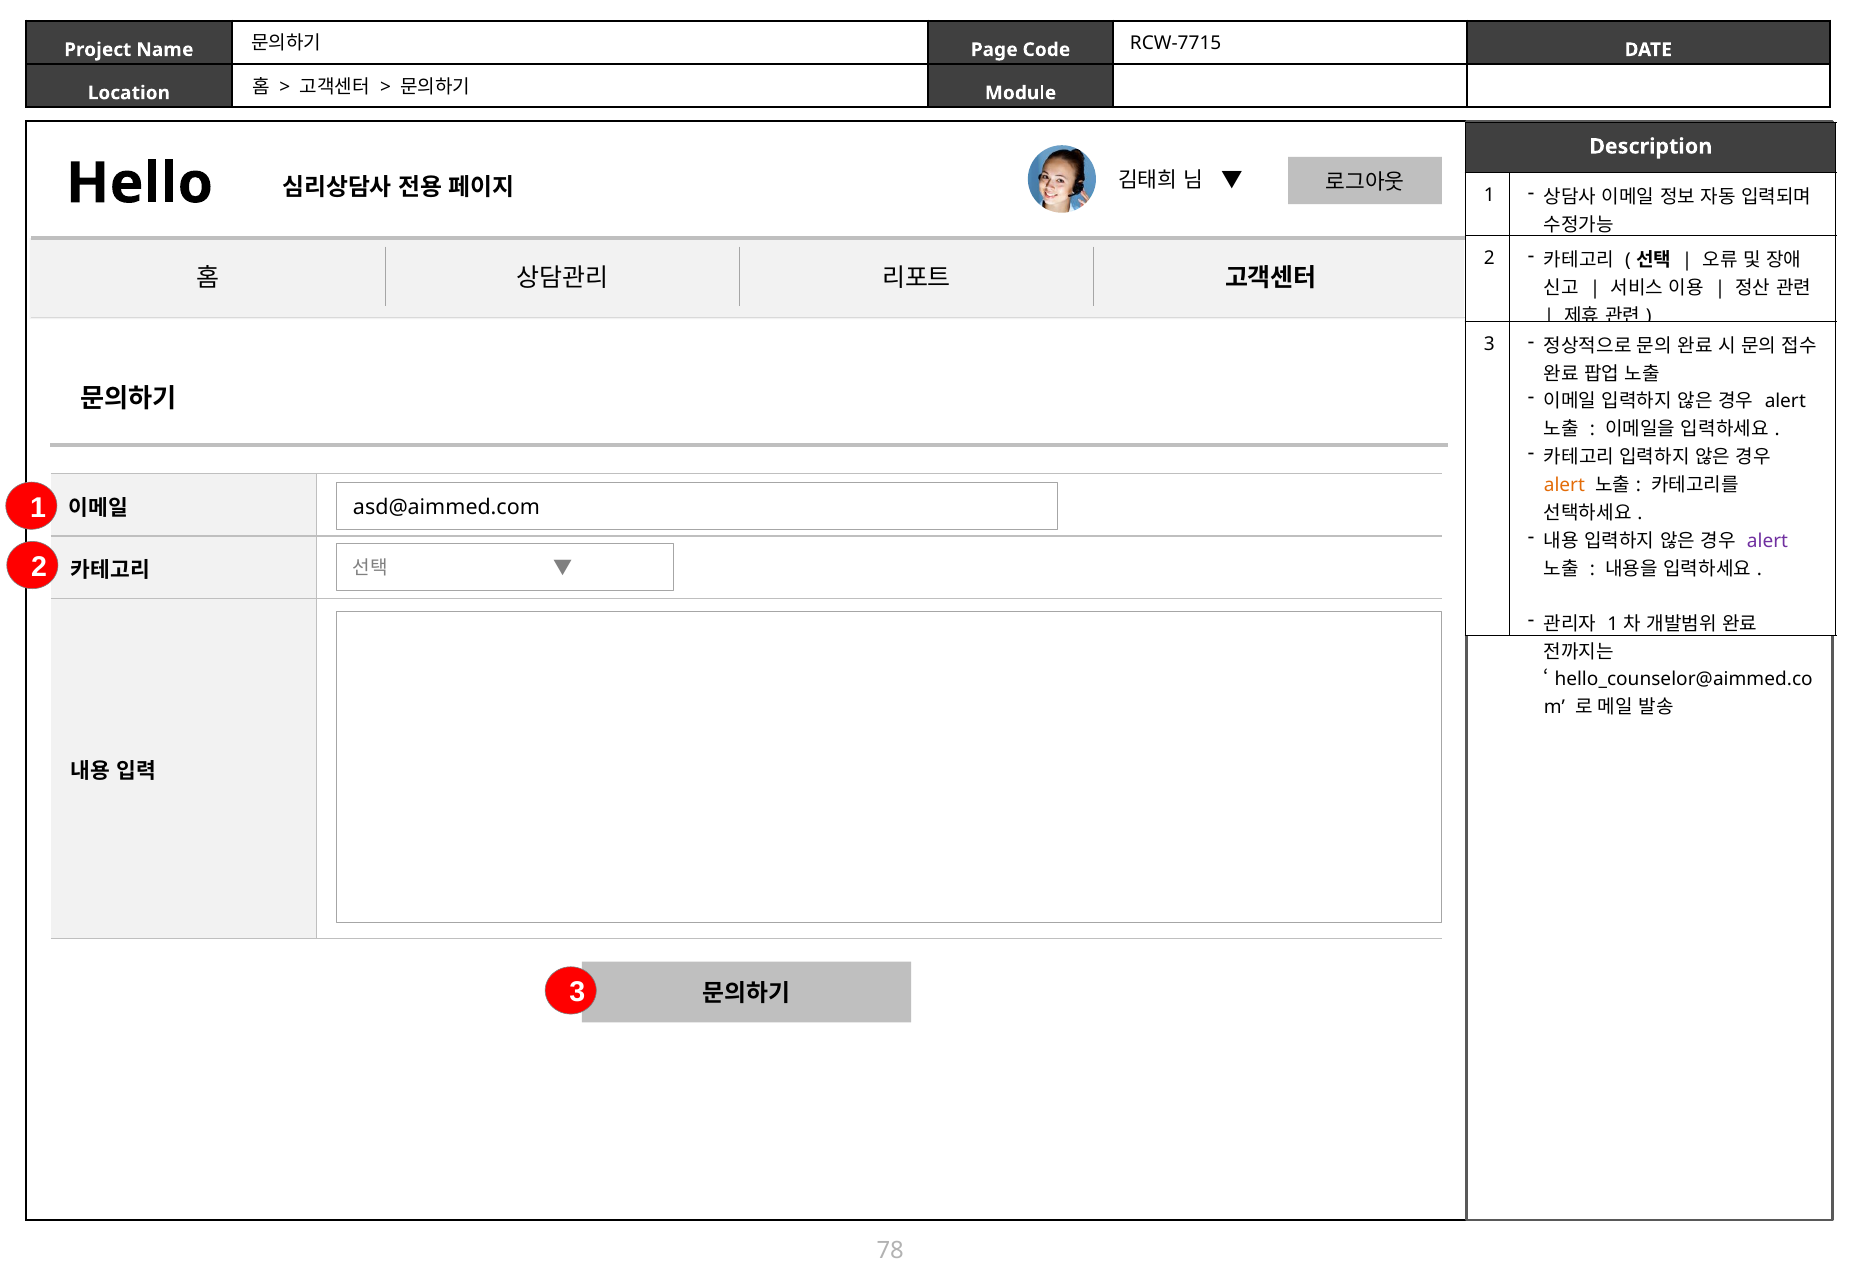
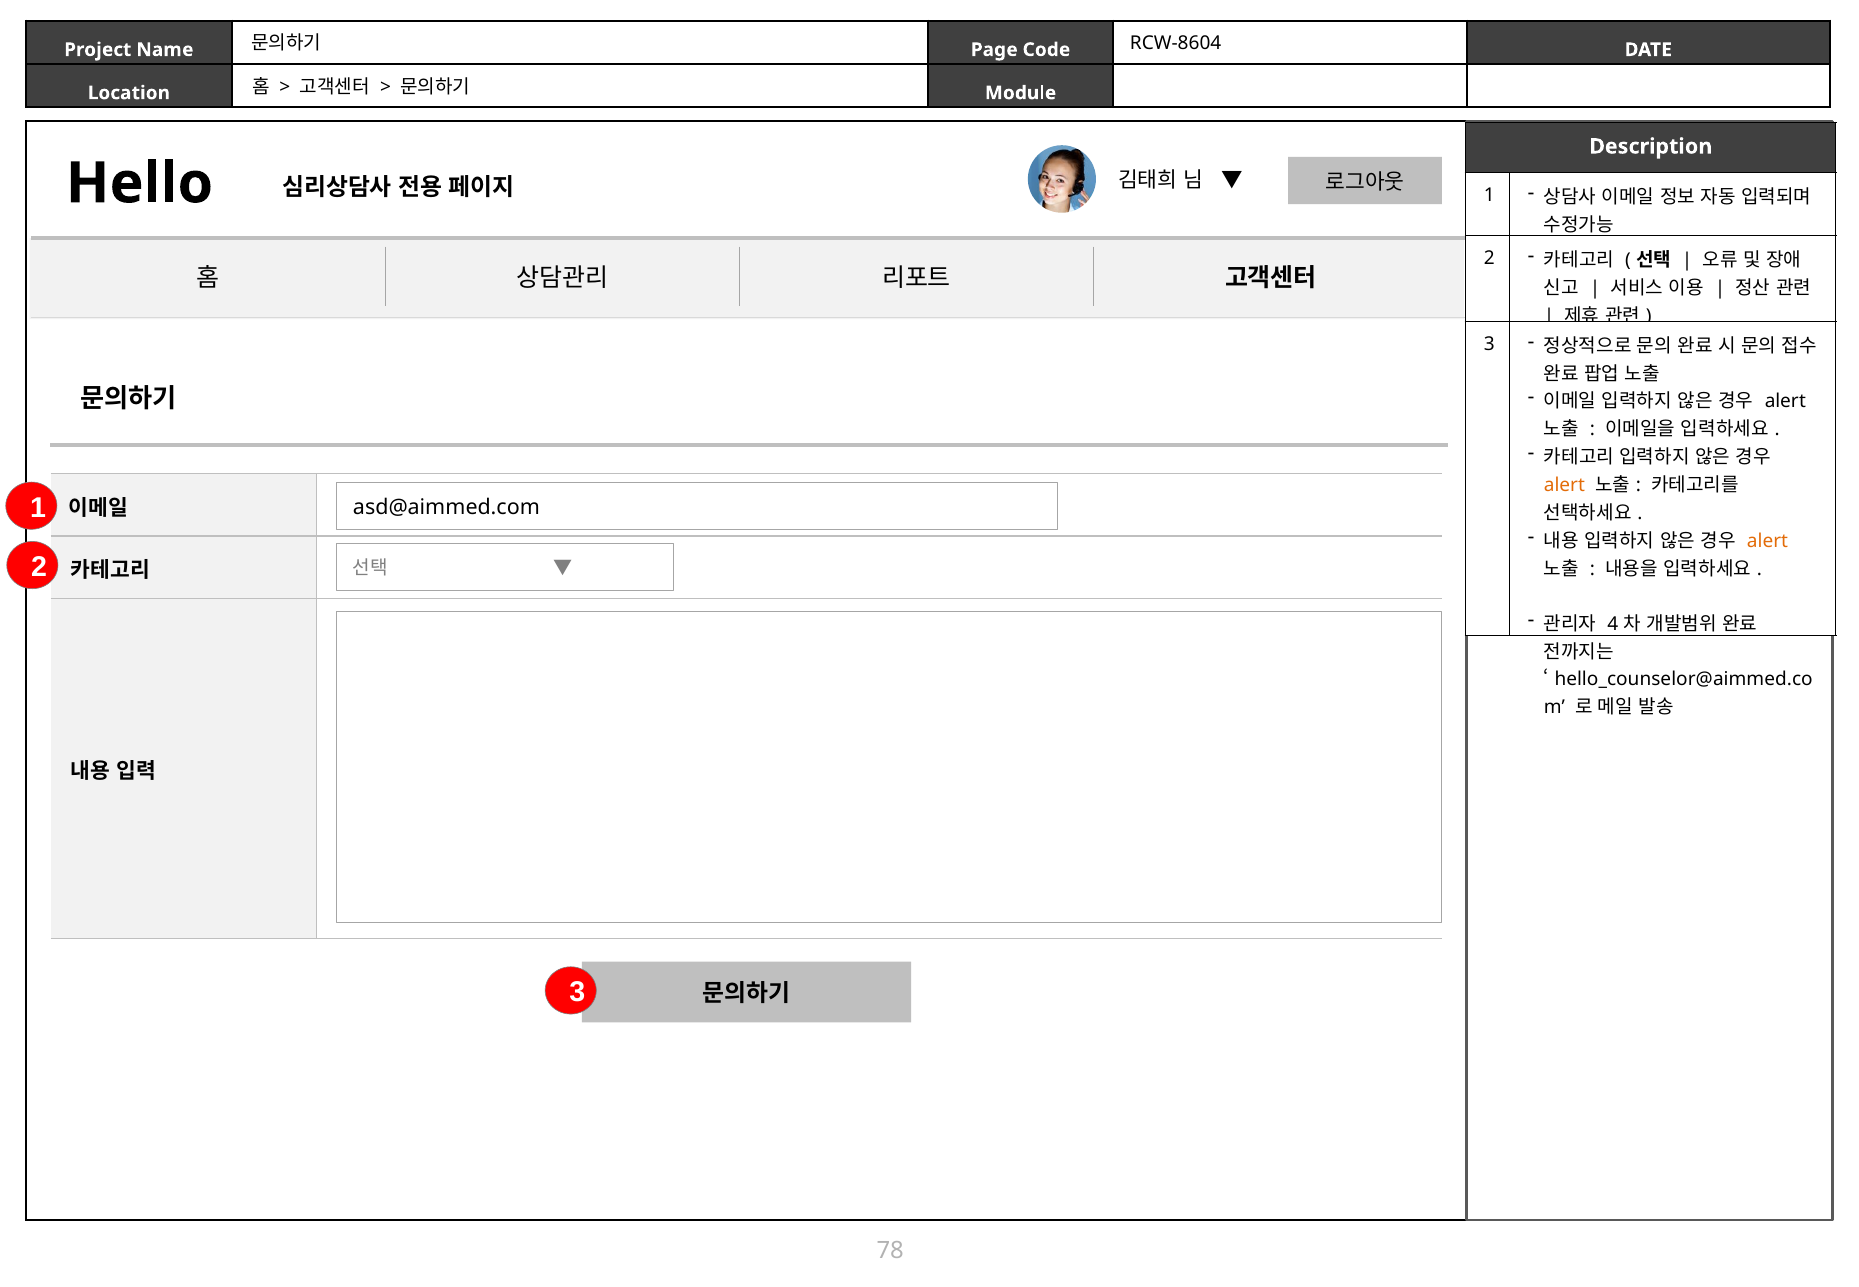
RCW-7715: RCW-7715 -> RCW-8604 (1176, 43)
alert colour: purple -> orange (1768, 541)
1: 1 -> 4 (1613, 624)
